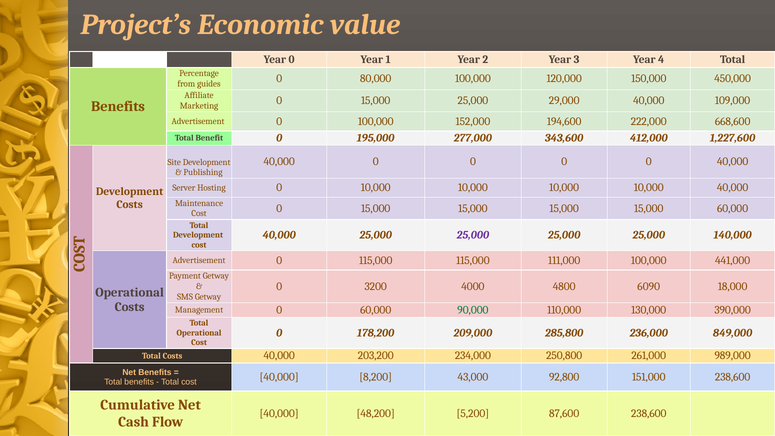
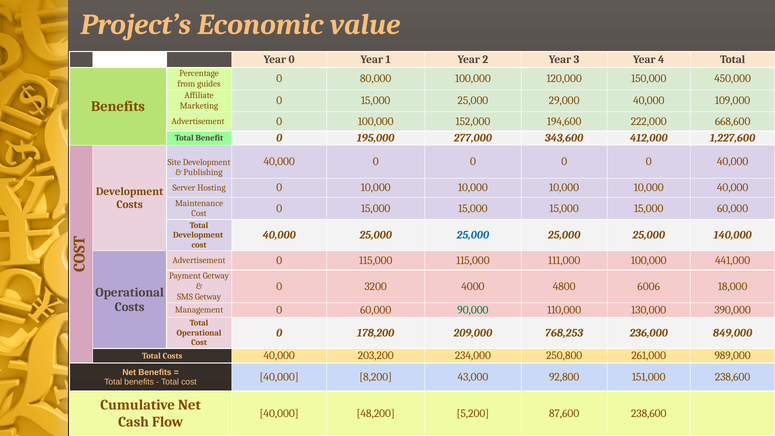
25,000 colour: purple -> blue (473, 235)
6090: 6090 -> 6006 (649, 286)
285,800: 285,800 -> 768,253 (564, 333)
